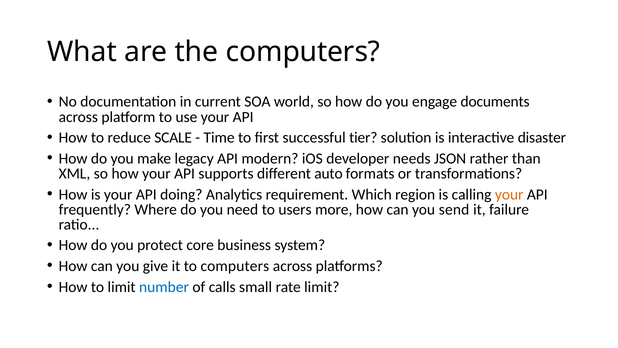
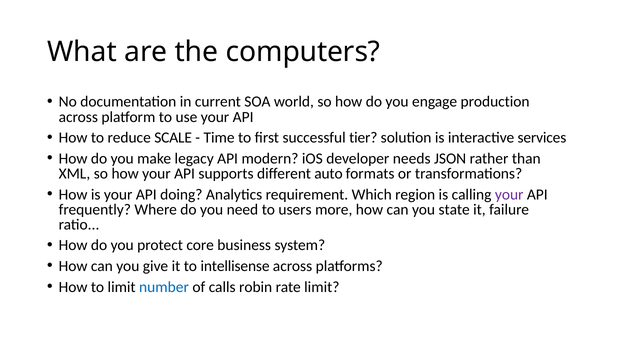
documents: documents -> production (495, 102)
disaster: disaster -> services (542, 138)
your colour: orange -> purple (509, 194)
send: send -> state (454, 209)
to computers: computers -> intellisense (235, 266)
small: small -> robin (256, 287)
